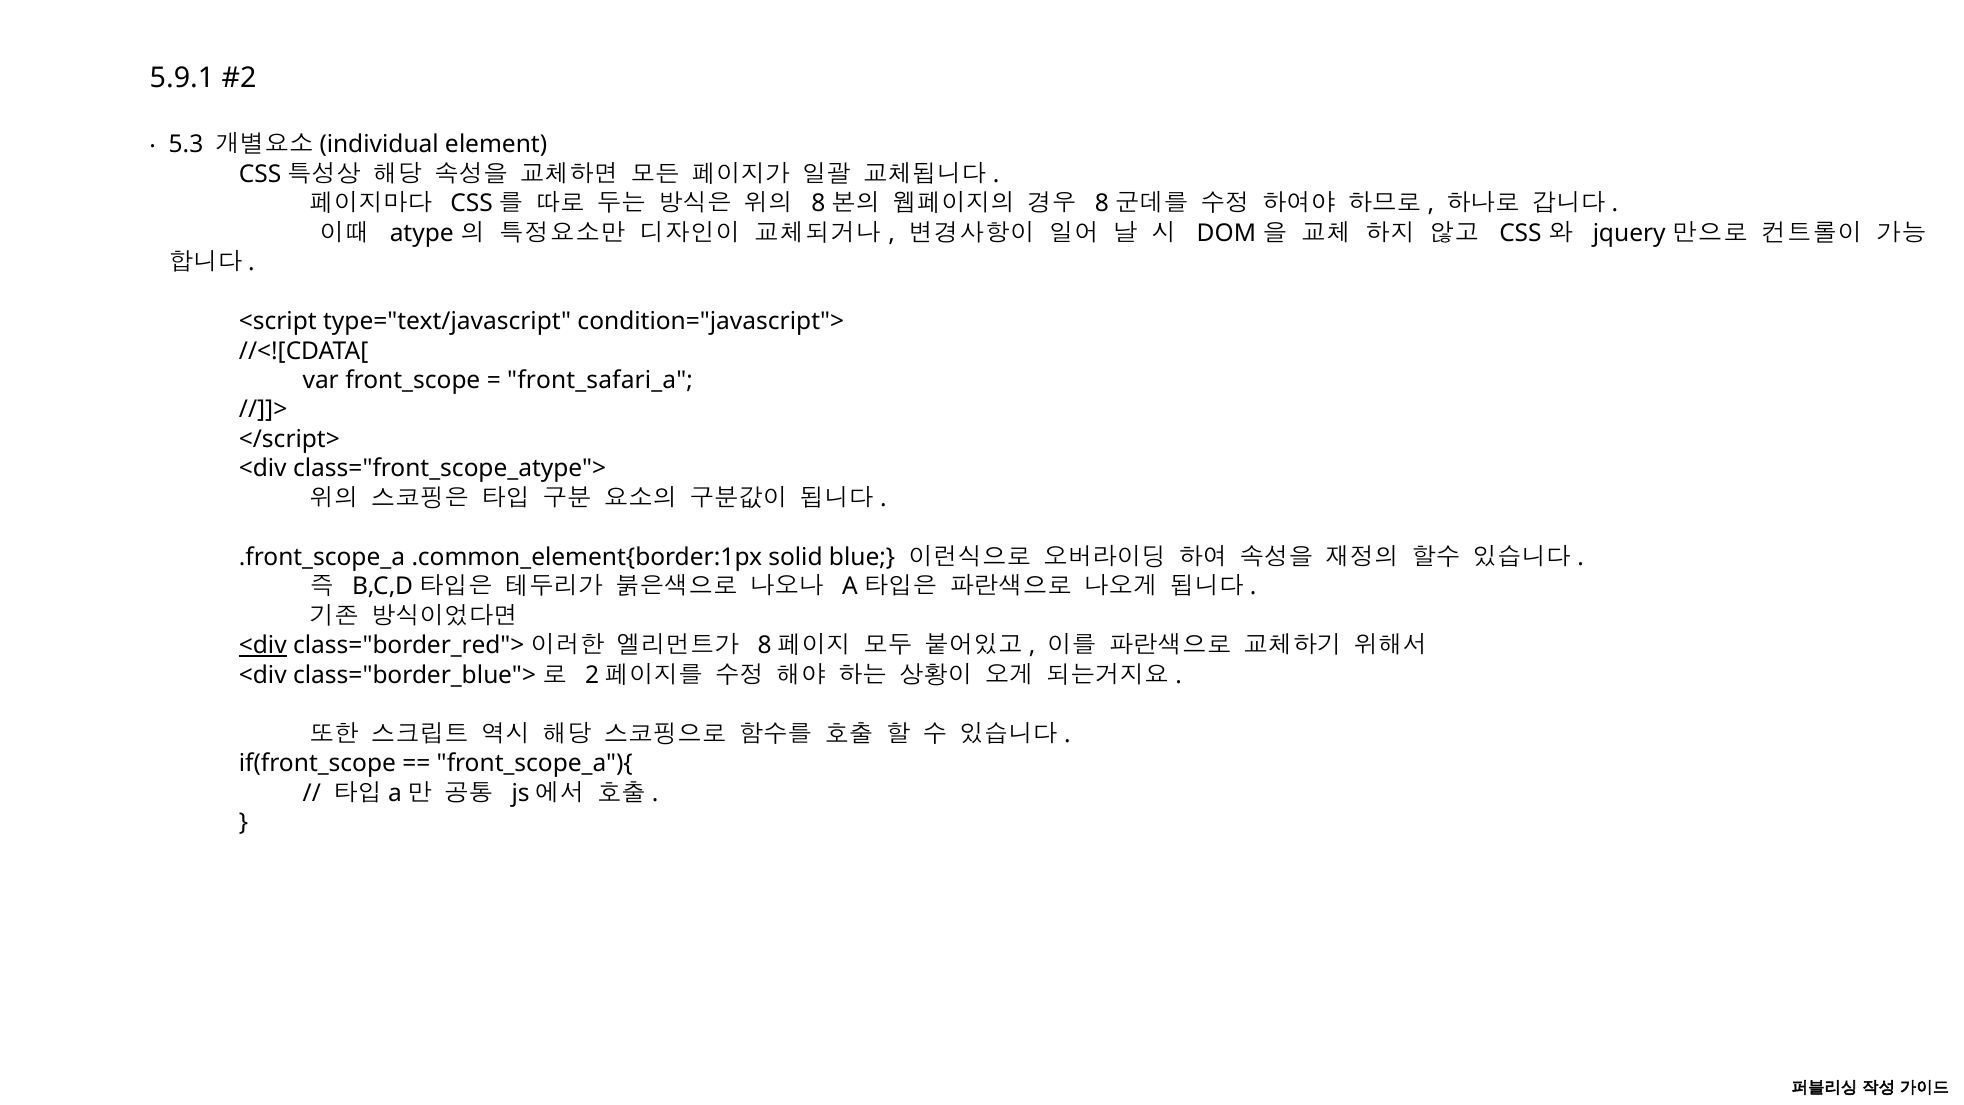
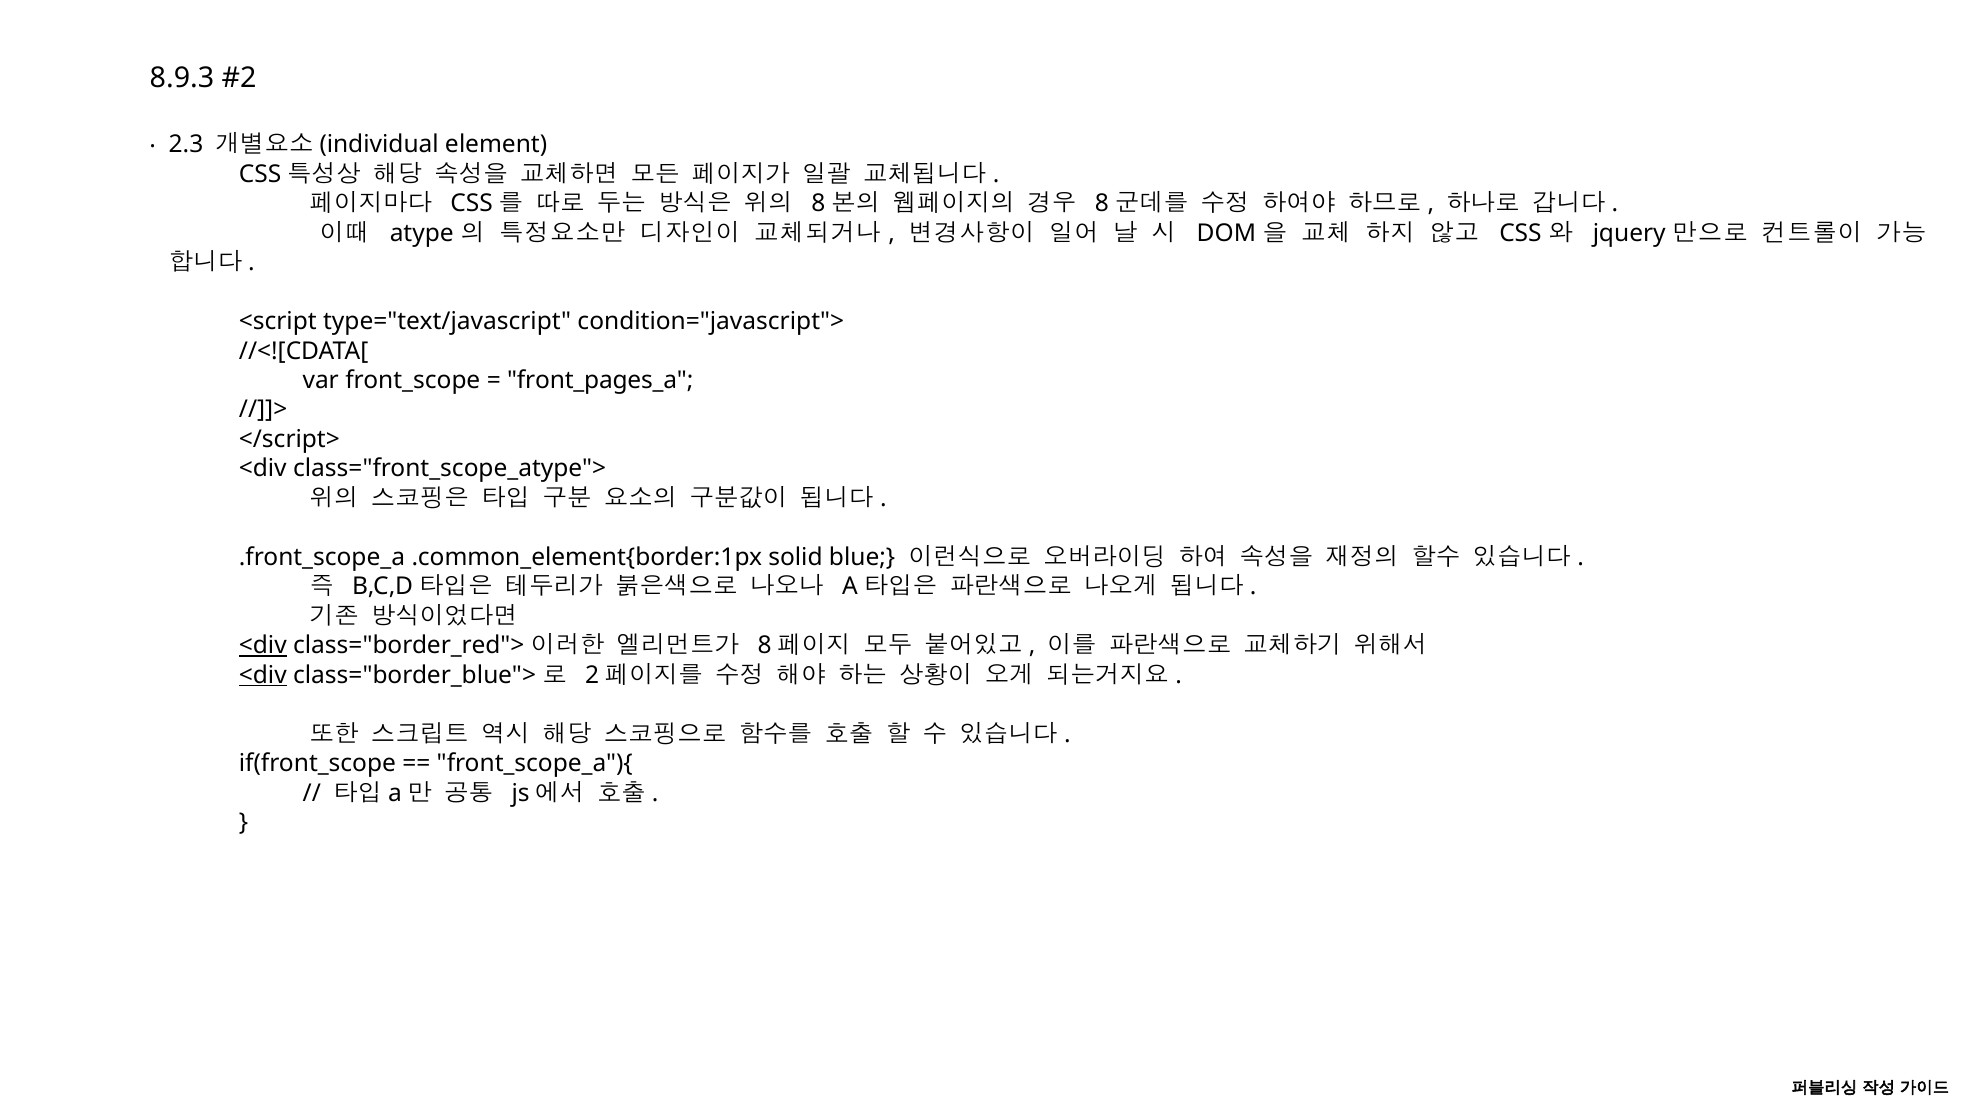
5.9.1: 5.9.1 -> 8.9.3 (182, 78)
5.3: 5.3 -> 2.3 (186, 145)
front_safari_a: front_safari_a -> front_pages_a (600, 380)
<div underline: none -> present (263, 675)
